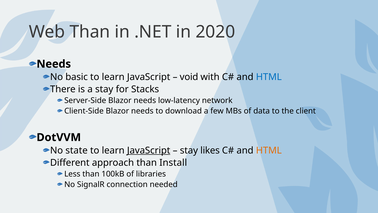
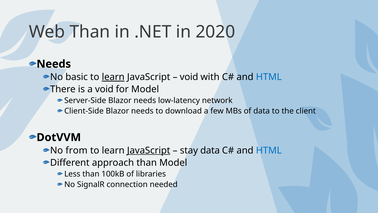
learn underline: none -> present (113, 77)
a stay: stay -> void (104, 89)
for Stacks: Stacks -> Model (145, 89)
state: state -> from (77, 150)
stay likes: likes -> data (210, 150)
HTML colour: orange -> blue (269, 150)
than Install: Install -> Model (173, 162)
